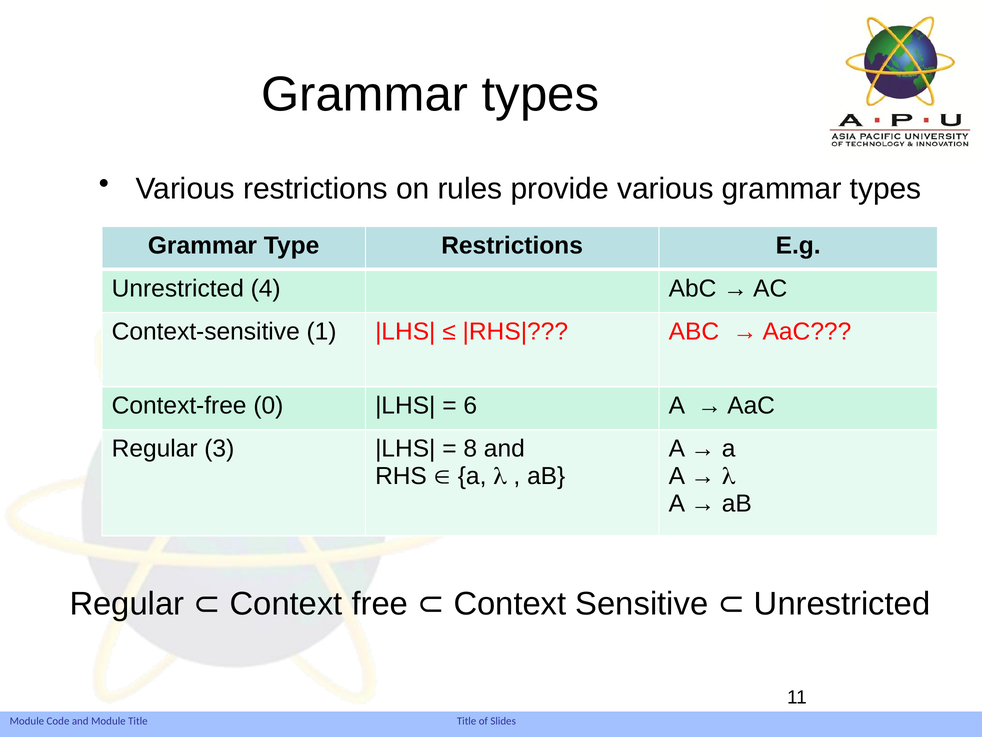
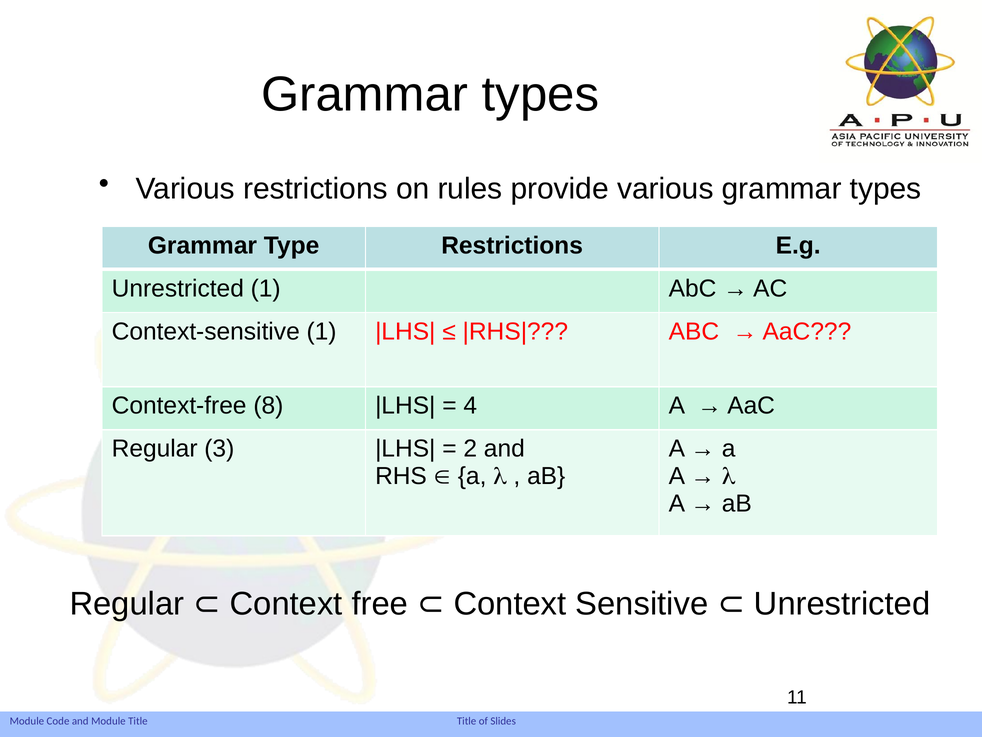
Unrestricted 4: 4 -> 1 (266, 288)
0: 0 -> 8 (268, 405)
6: 6 -> 4 (470, 405)
8: 8 -> 2 (470, 448)
